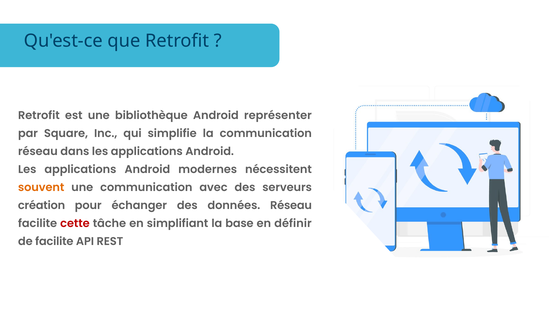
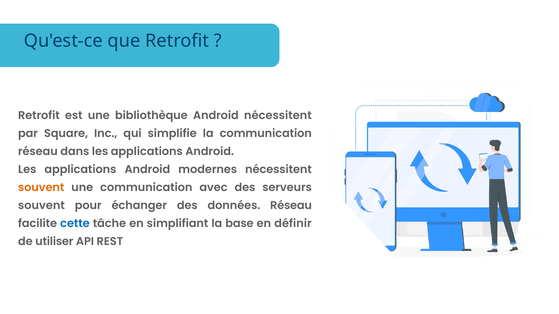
Android représenter: représenter -> nécessitent (278, 116)
création: création -> souvent (41, 206)
cette colour: red -> blue (75, 224)
de facilite: facilite -> utiliser (54, 242)
